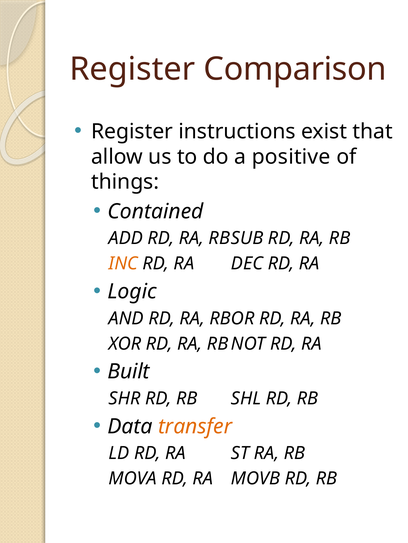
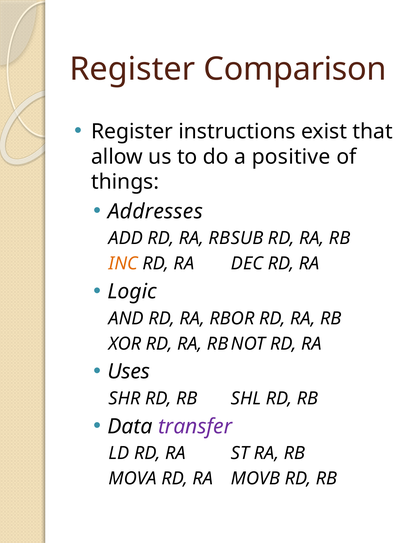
Contained: Contained -> Addresses (155, 212)
Built: Built -> Uses (129, 372)
transfer colour: orange -> purple (195, 427)
